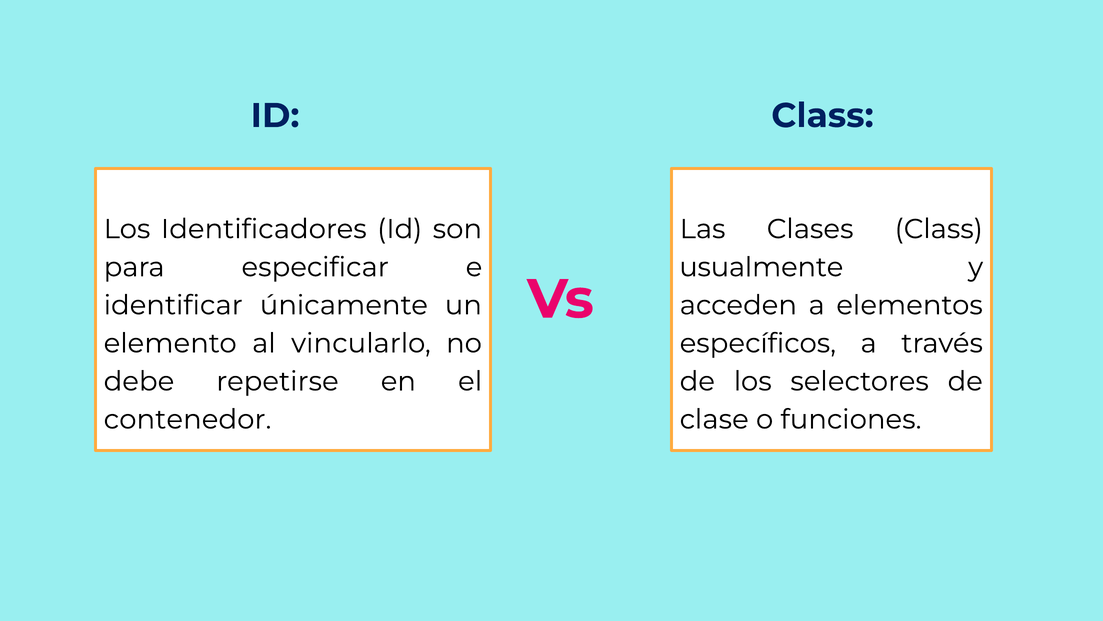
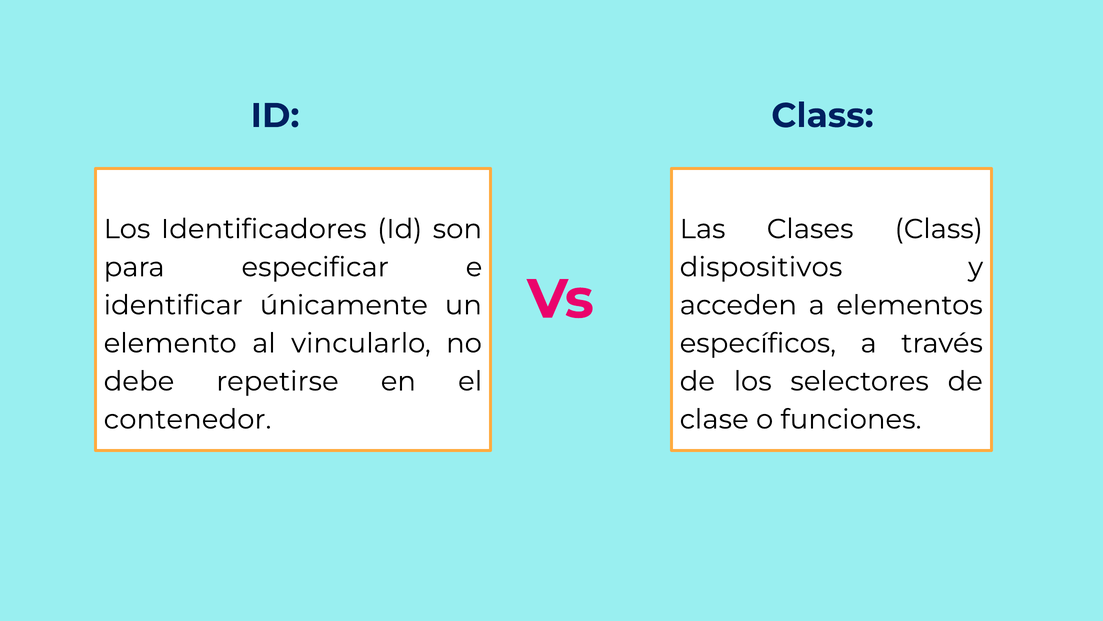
usualmente: usualmente -> dispositivos (761, 267)
